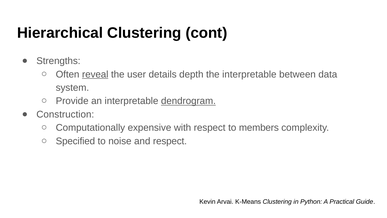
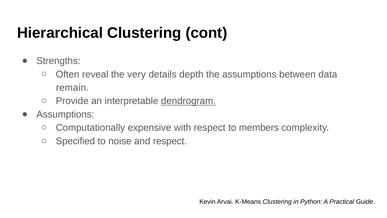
reveal underline: present -> none (95, 74)
user: user -> very (137, 74)
the interpretable: interpretable -> assumptions (249, 74)
system: system -> remain (72, 88)
Construction: Construction -> Assumptions (65, 114)
